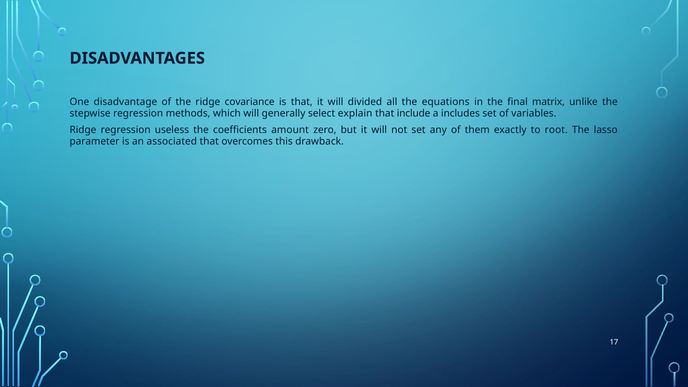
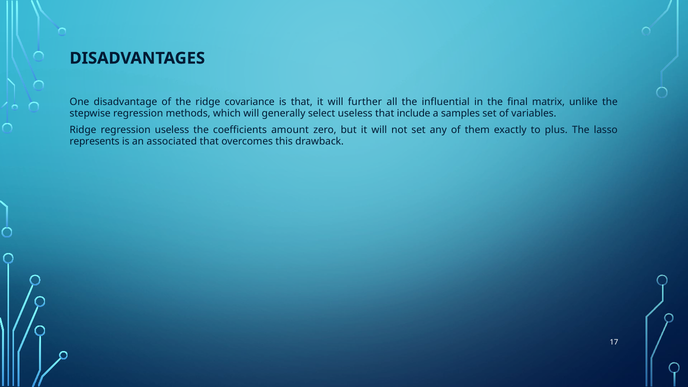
divided: divided -> further (365, 102)
equations: equations -> influential (446, 102)
select explain: explain -> useless (355, 114)
includes: includes -> samples (460, 114)
root: root -> plus (556, 130)
parameter: parameter -> represents (95, 142)
